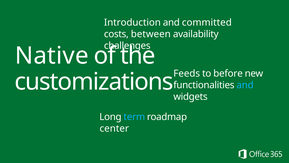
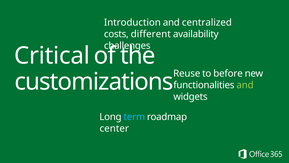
committed: committed -> centralized (207, 23)
between: between -> different (151, 34)
Native: Native -> Critical (52, 56)
Feeds: Feeds -> Reuse (187, 73)
and colour: light blue -> light green (245, 85)
